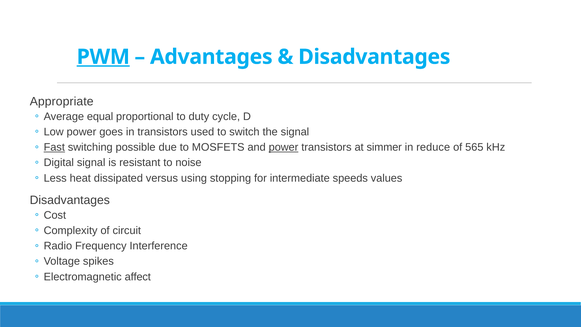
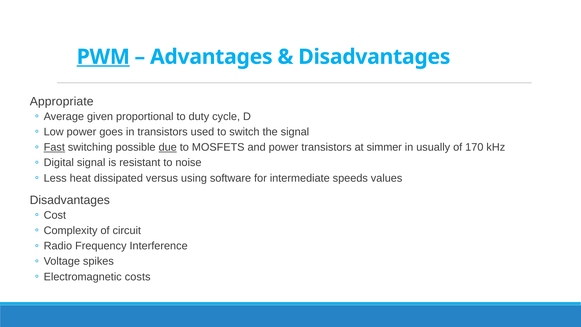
equal: equal -> given (100, 116)
due underline: none -> present (168, 147)
power underline: present -> none (284, 147)
reduce: reduce -> usually (433, 147)
565: 565 -> 170 (474, 147)
stopping: stopping -> software (231, 178)
affect: affect -> costs (138, 277)
